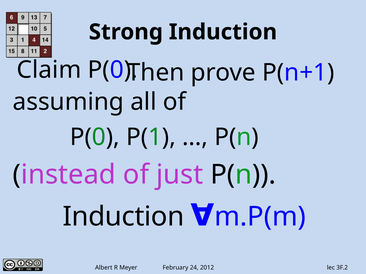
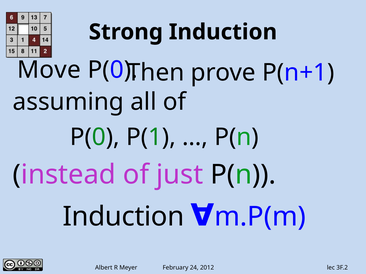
Claim: Claim -> Move (49, 70)
